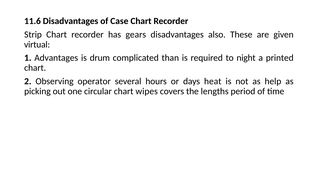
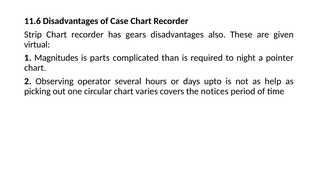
Advantages: Advantages -> Magnitudes (56, 58)
drum: drum -> parts (100, 58)
printed: printed -> pointer (280, 58)
heat: heat -> upto (213, 81)
wipes: wipes -> varies (147, 91)
lengths: lengths -> notices (215, 91)
